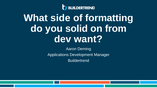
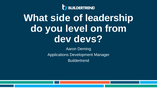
formatting: formatting -> leadership (109, 18)
solid: solid -> level (77, 29)
want: want -> devs (88, 39)
